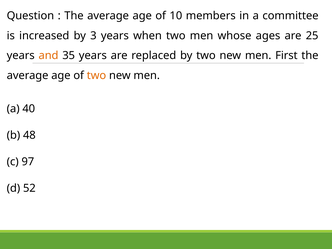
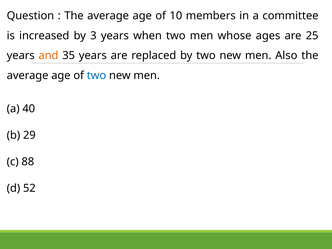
First: First -> Also (286, 56)
two colour: orange -> blue (96, 75)
48: 48 -> 29 (29, 135)
97: 97 -> 88 (28, 162)
